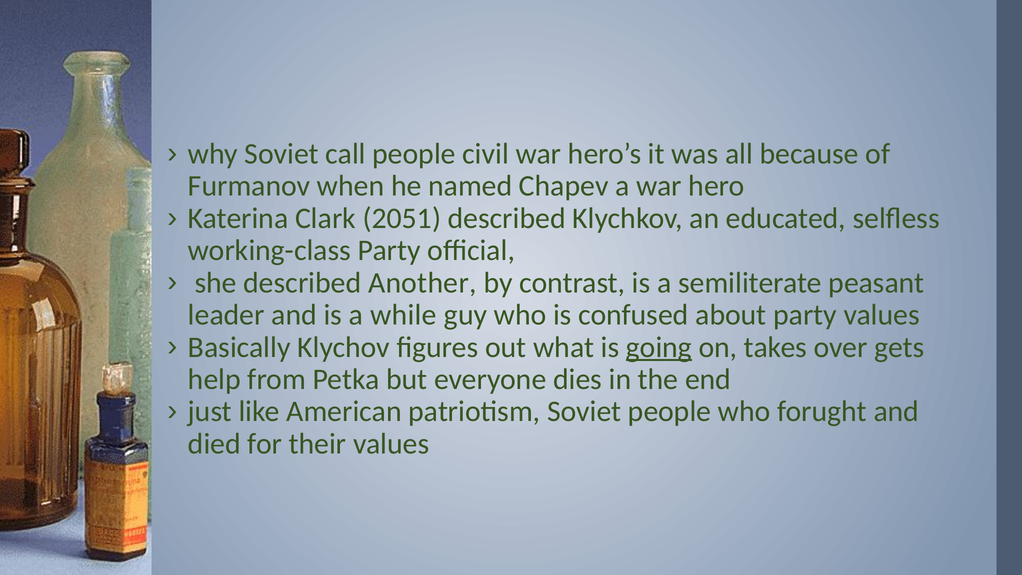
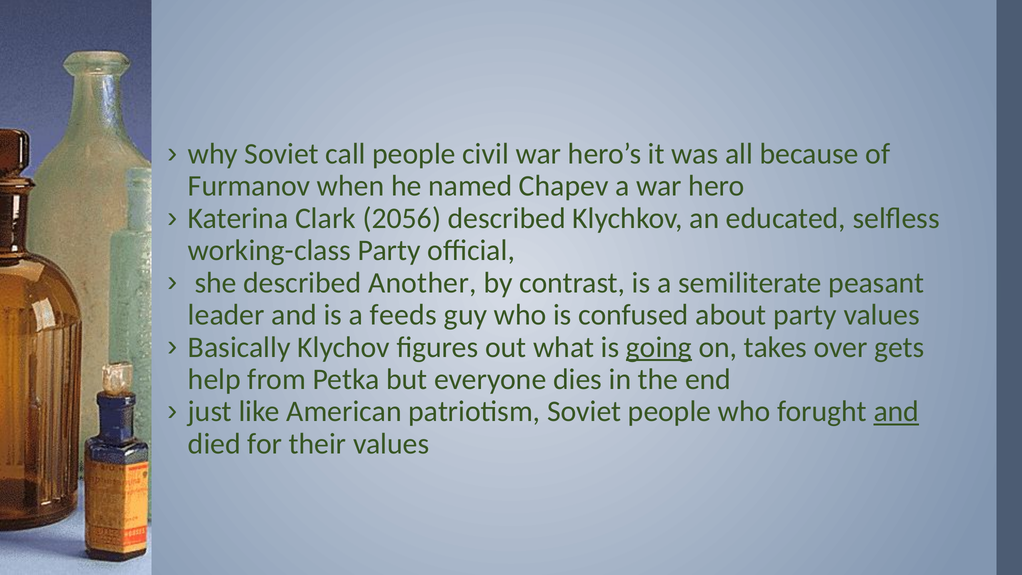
2051: 2051 -> 2056 (402, 218)
while: while -> feeds (403, 315)
and underline: none -> present (896, 412)
